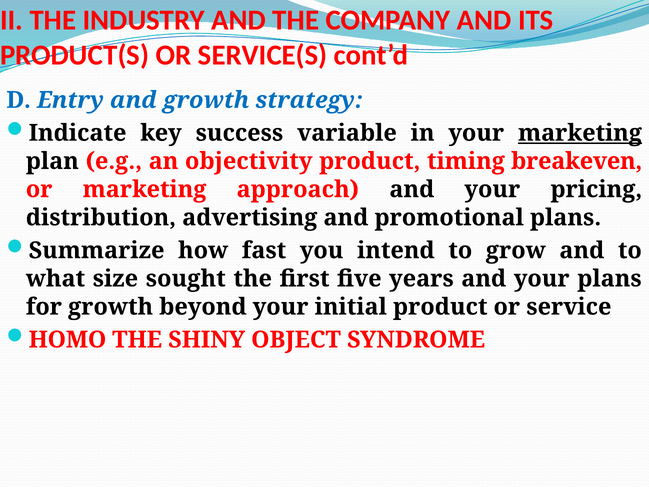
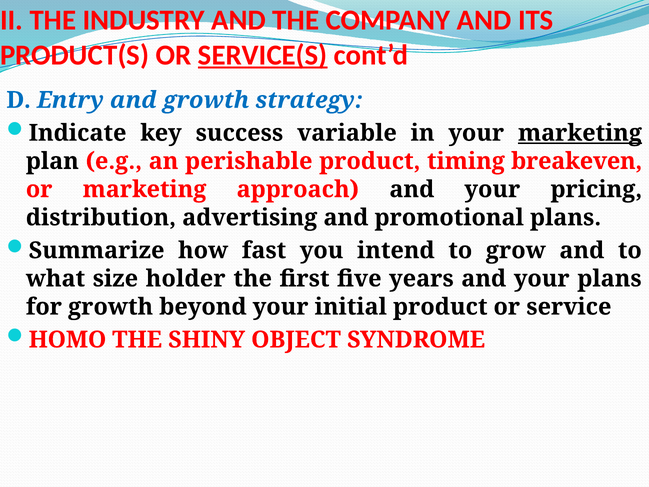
SERVICE(S underline: none -> present (263, 55)
objectivity: objectivity -> perishable (249, 161)
sought: sought -> holder (186, 279)
